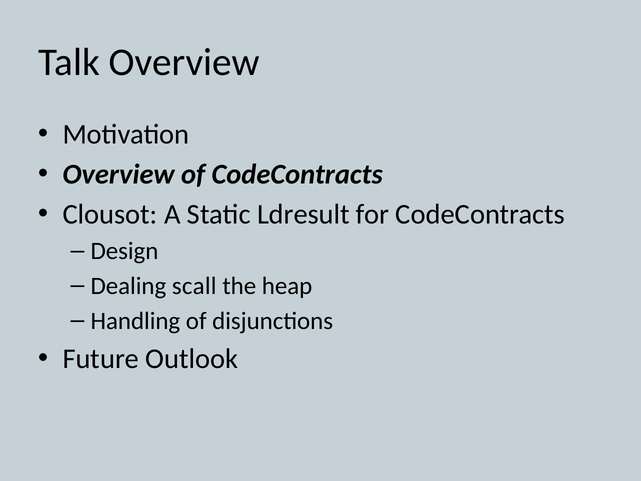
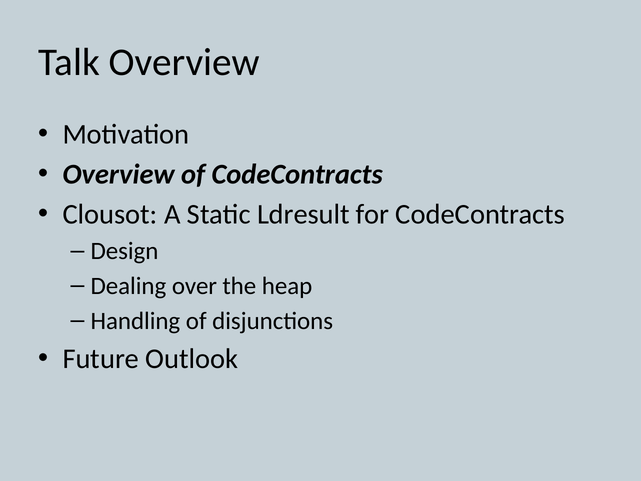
scall: scall -> over (194, 286)
